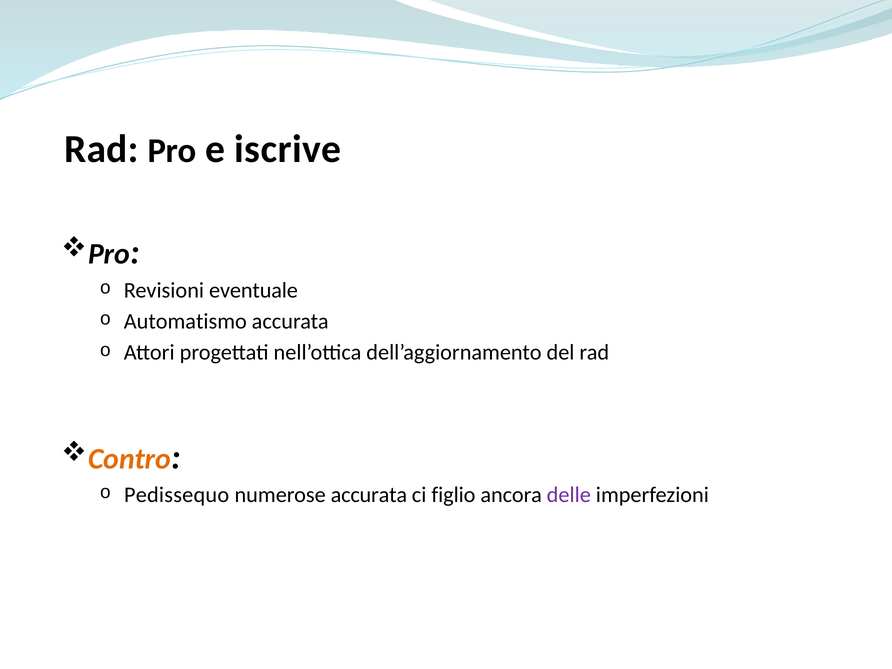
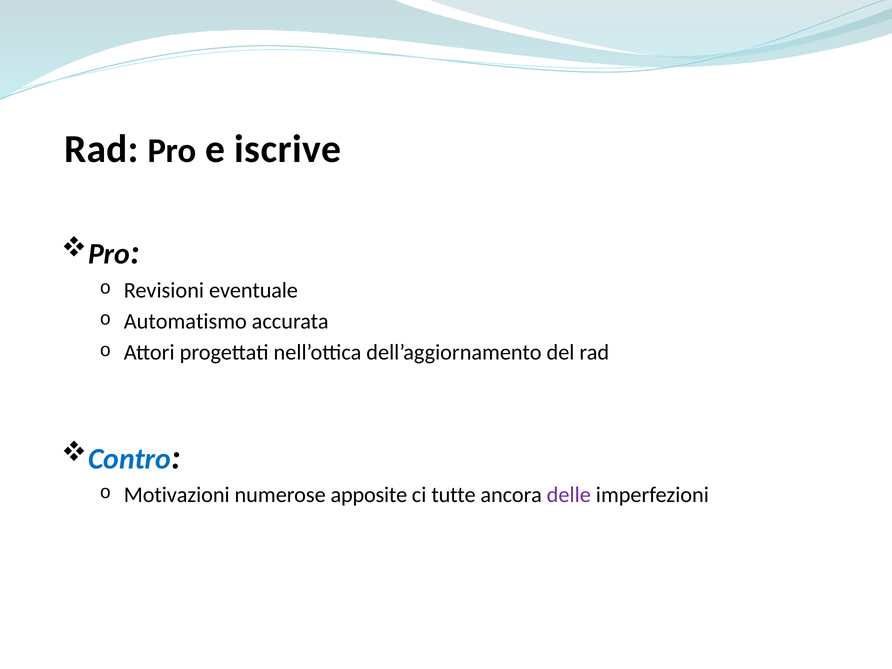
Contro colour: orange -> blue (130, 459)
Pedissequo: Pedissequo -> Motivazioni (177, 495)
numerose accurata: accurata -> apposite (369, 495)
figlio: figlio -> tutte (454, 495)
